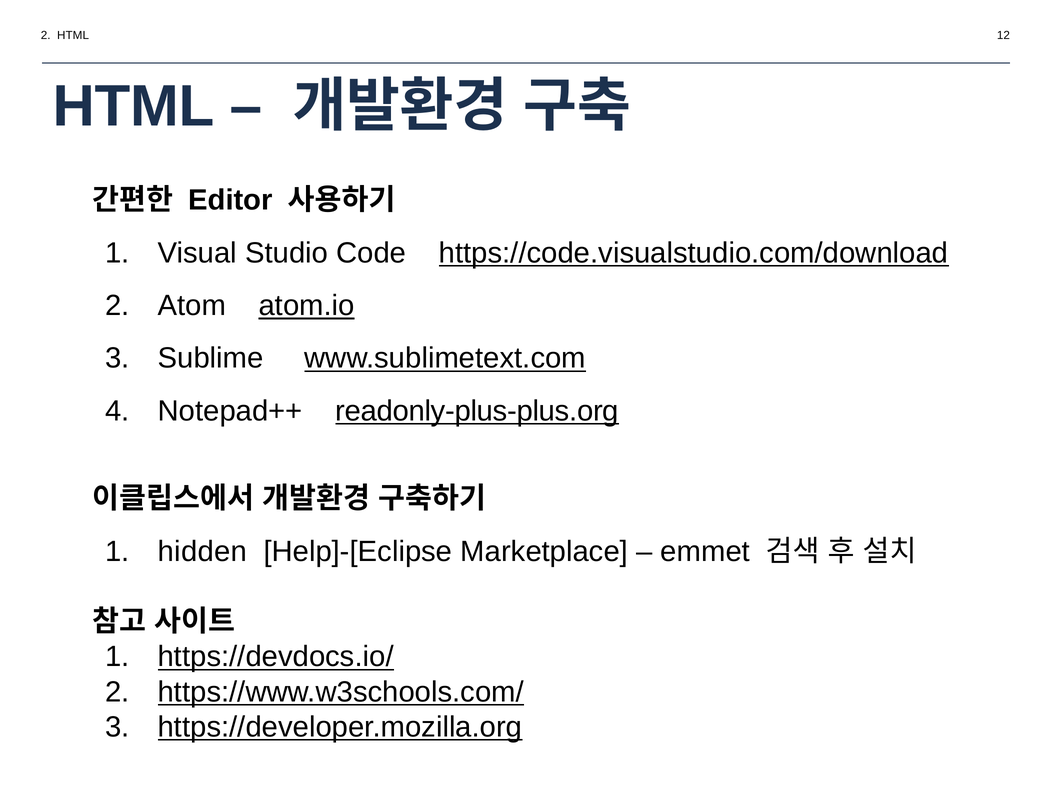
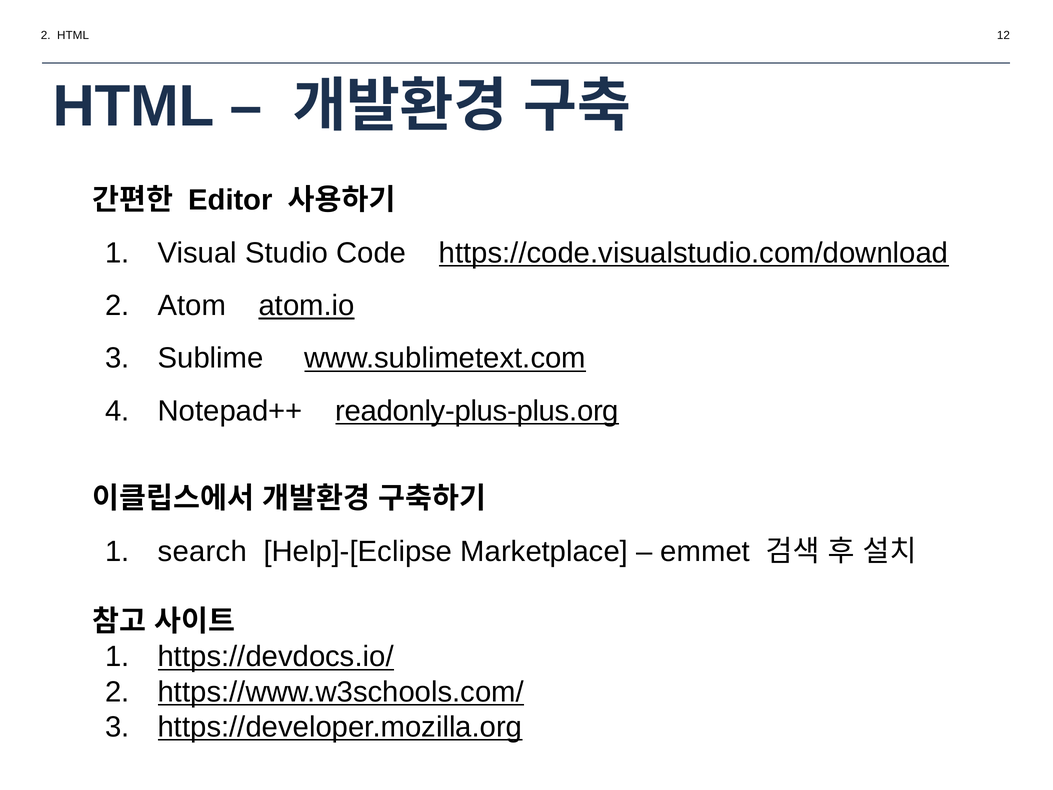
hidden: hidden -> search (202, 551)
